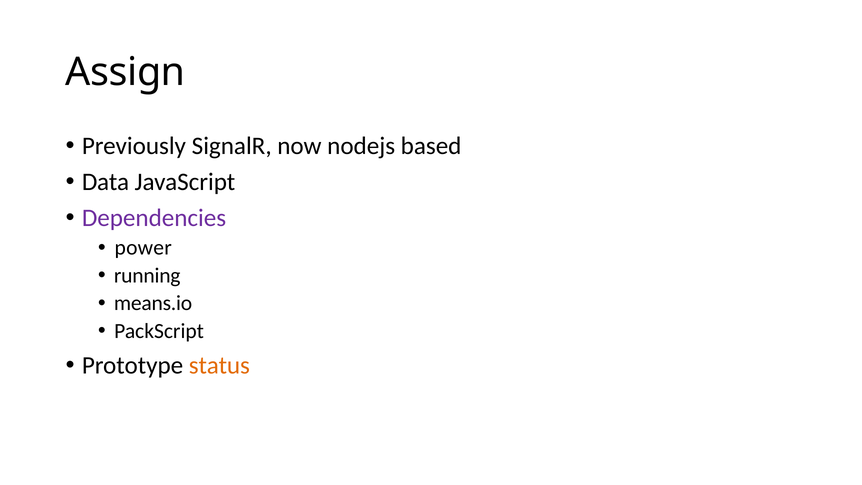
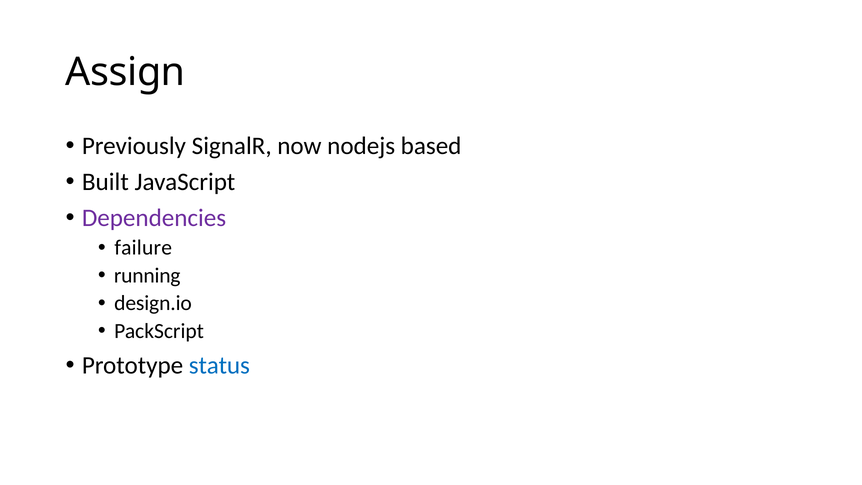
Data: Data -> Built (105, 182)
power: power -> failure (143, 248)
means.io: means.io -> design.io (153, 303)
status colour: orange -> blue (219, 365)
